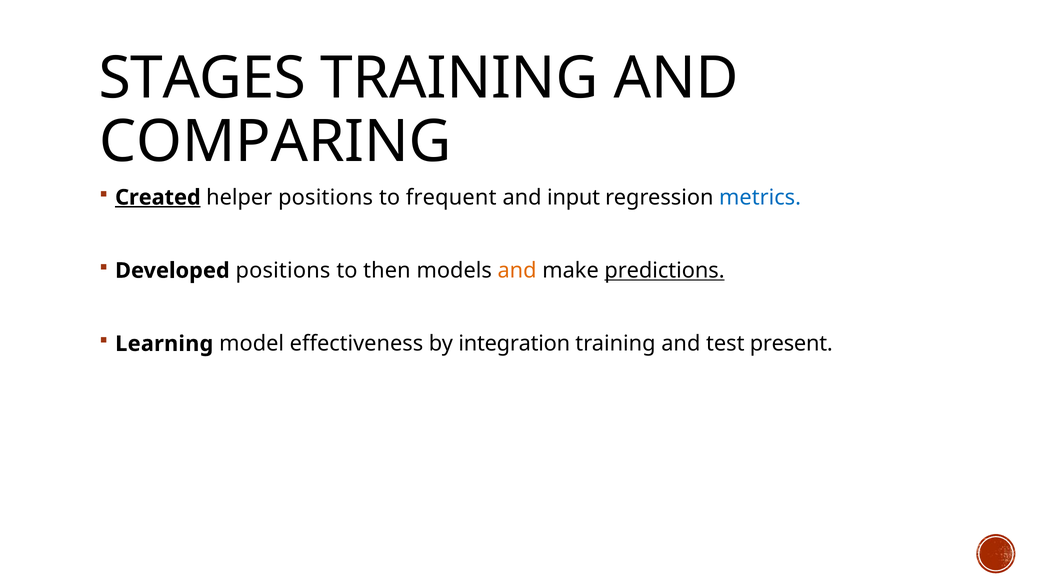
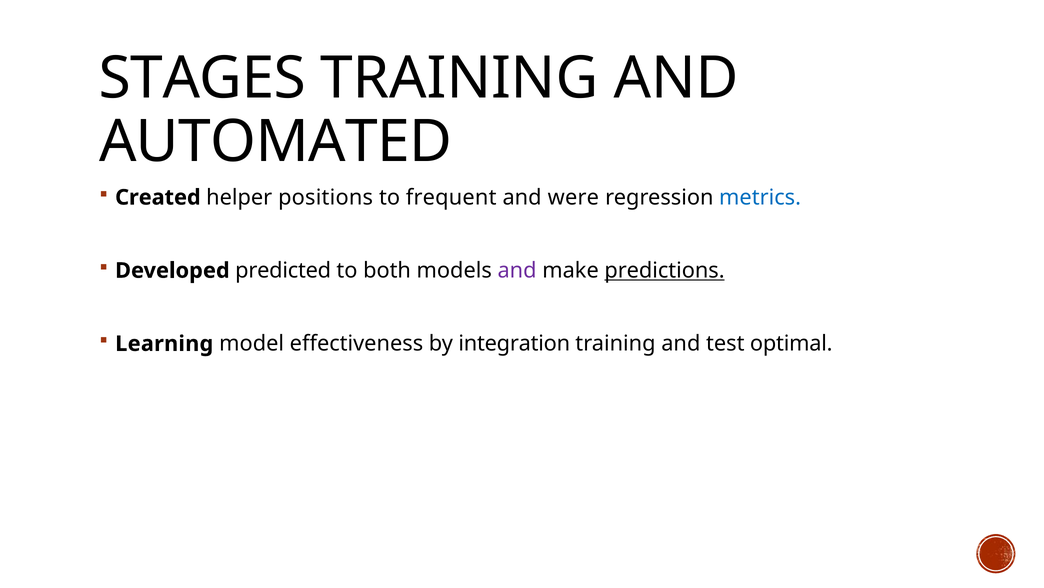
COMPARING: COMPARING -> AUTOMATED (276, 142)
Created underline: present -> none (158, 197)
input: input -> were (573, 197)
Developed positions: positions -> predicted (283, 270)
then: then -> both (387, 270)
and colour: orange -> purple (517, 270)
present: present -> optimal (791, 343)
